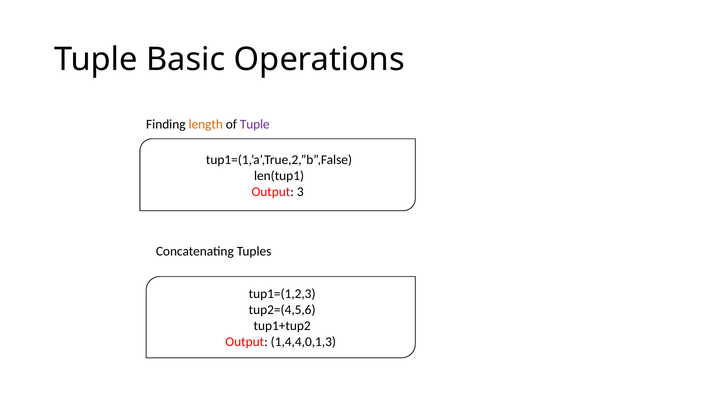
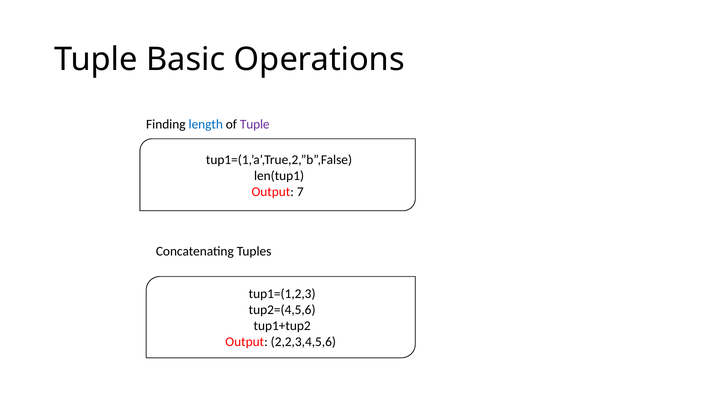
length colour: orange -> blue (206, 125)
3: 3 -> 7 (300, 192)
1,4,4,0,1,3: 1,4,4,0,1,3 -> 2,2,3,4,5,6 (303, 342)
